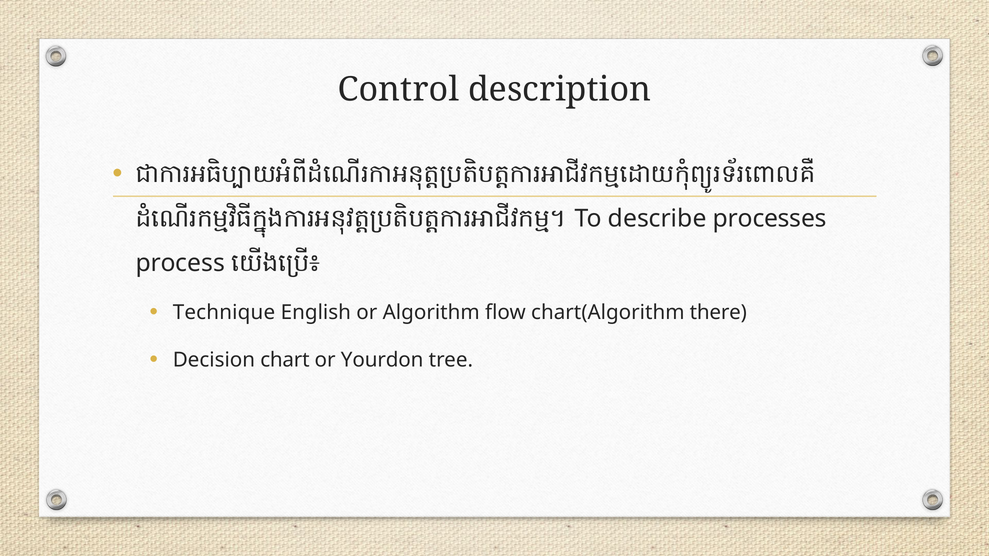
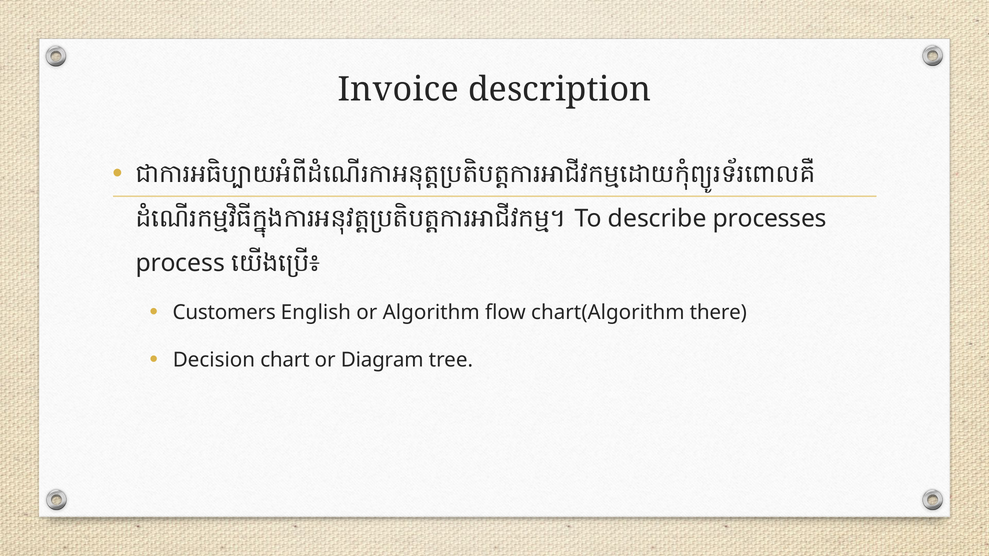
Control: Control -> Invoice (398, 89)
Technique: Technique -> Customers (224, 313)
Yourdon: Yourdon -> Diagram (382, 360)
